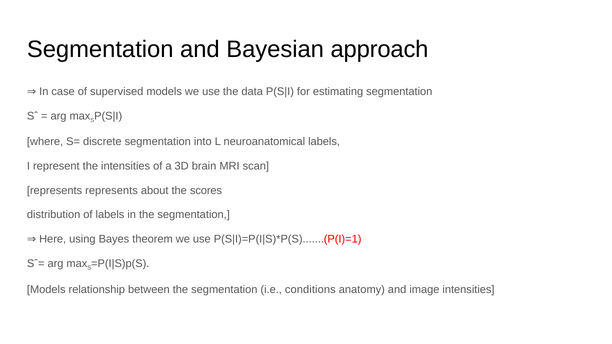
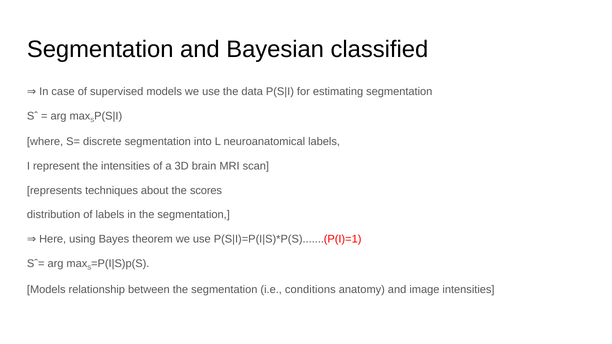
approach: approach -> classified (379, 50)
represents represents: represents -> techniques (112, 191)
